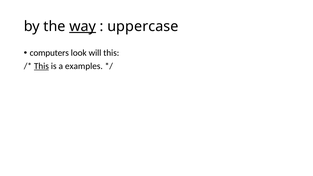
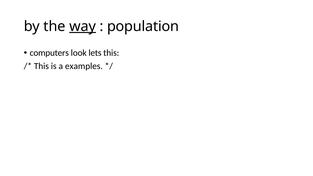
uppercase: uppercase -> population (143, 26)
will: will -> lets (95, 53)
This underline: present -> none (41, 66)
